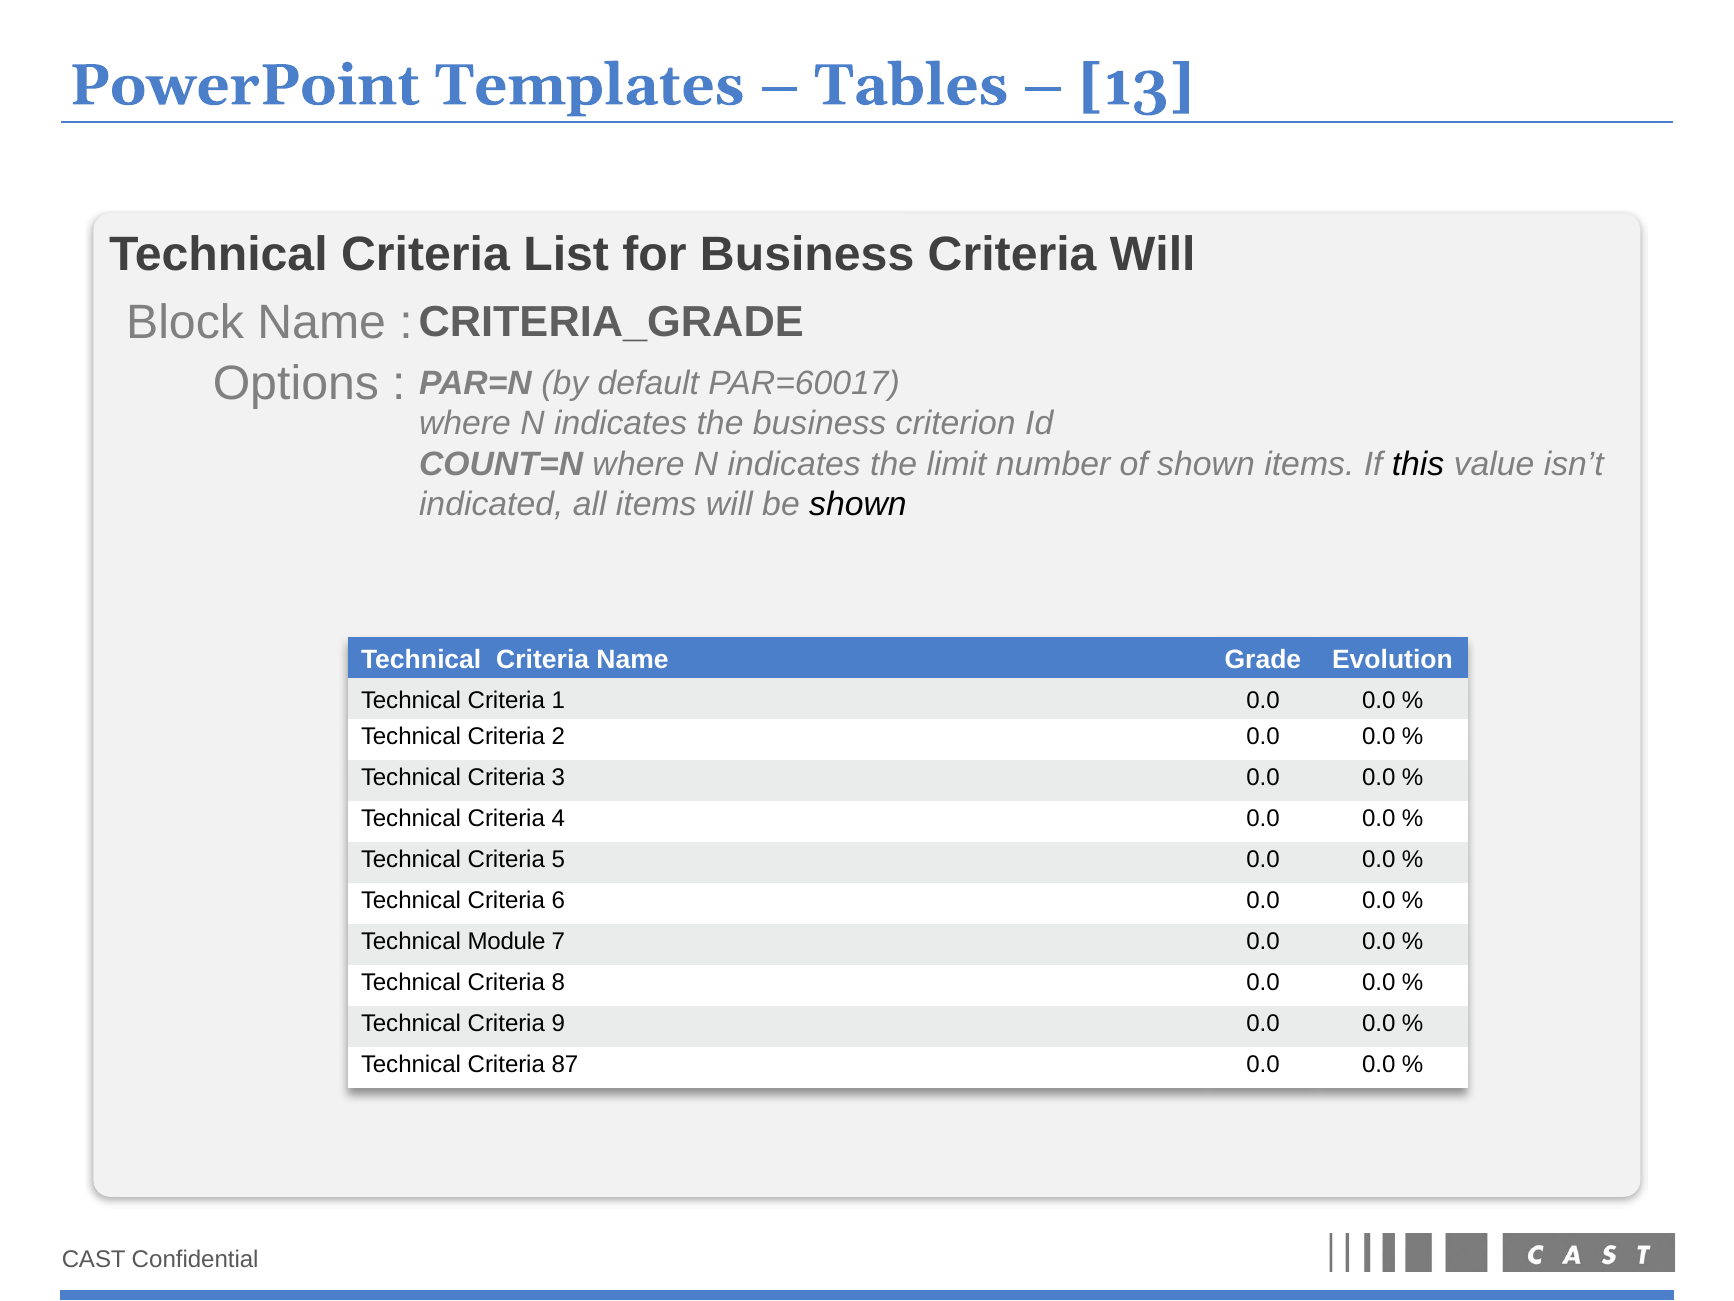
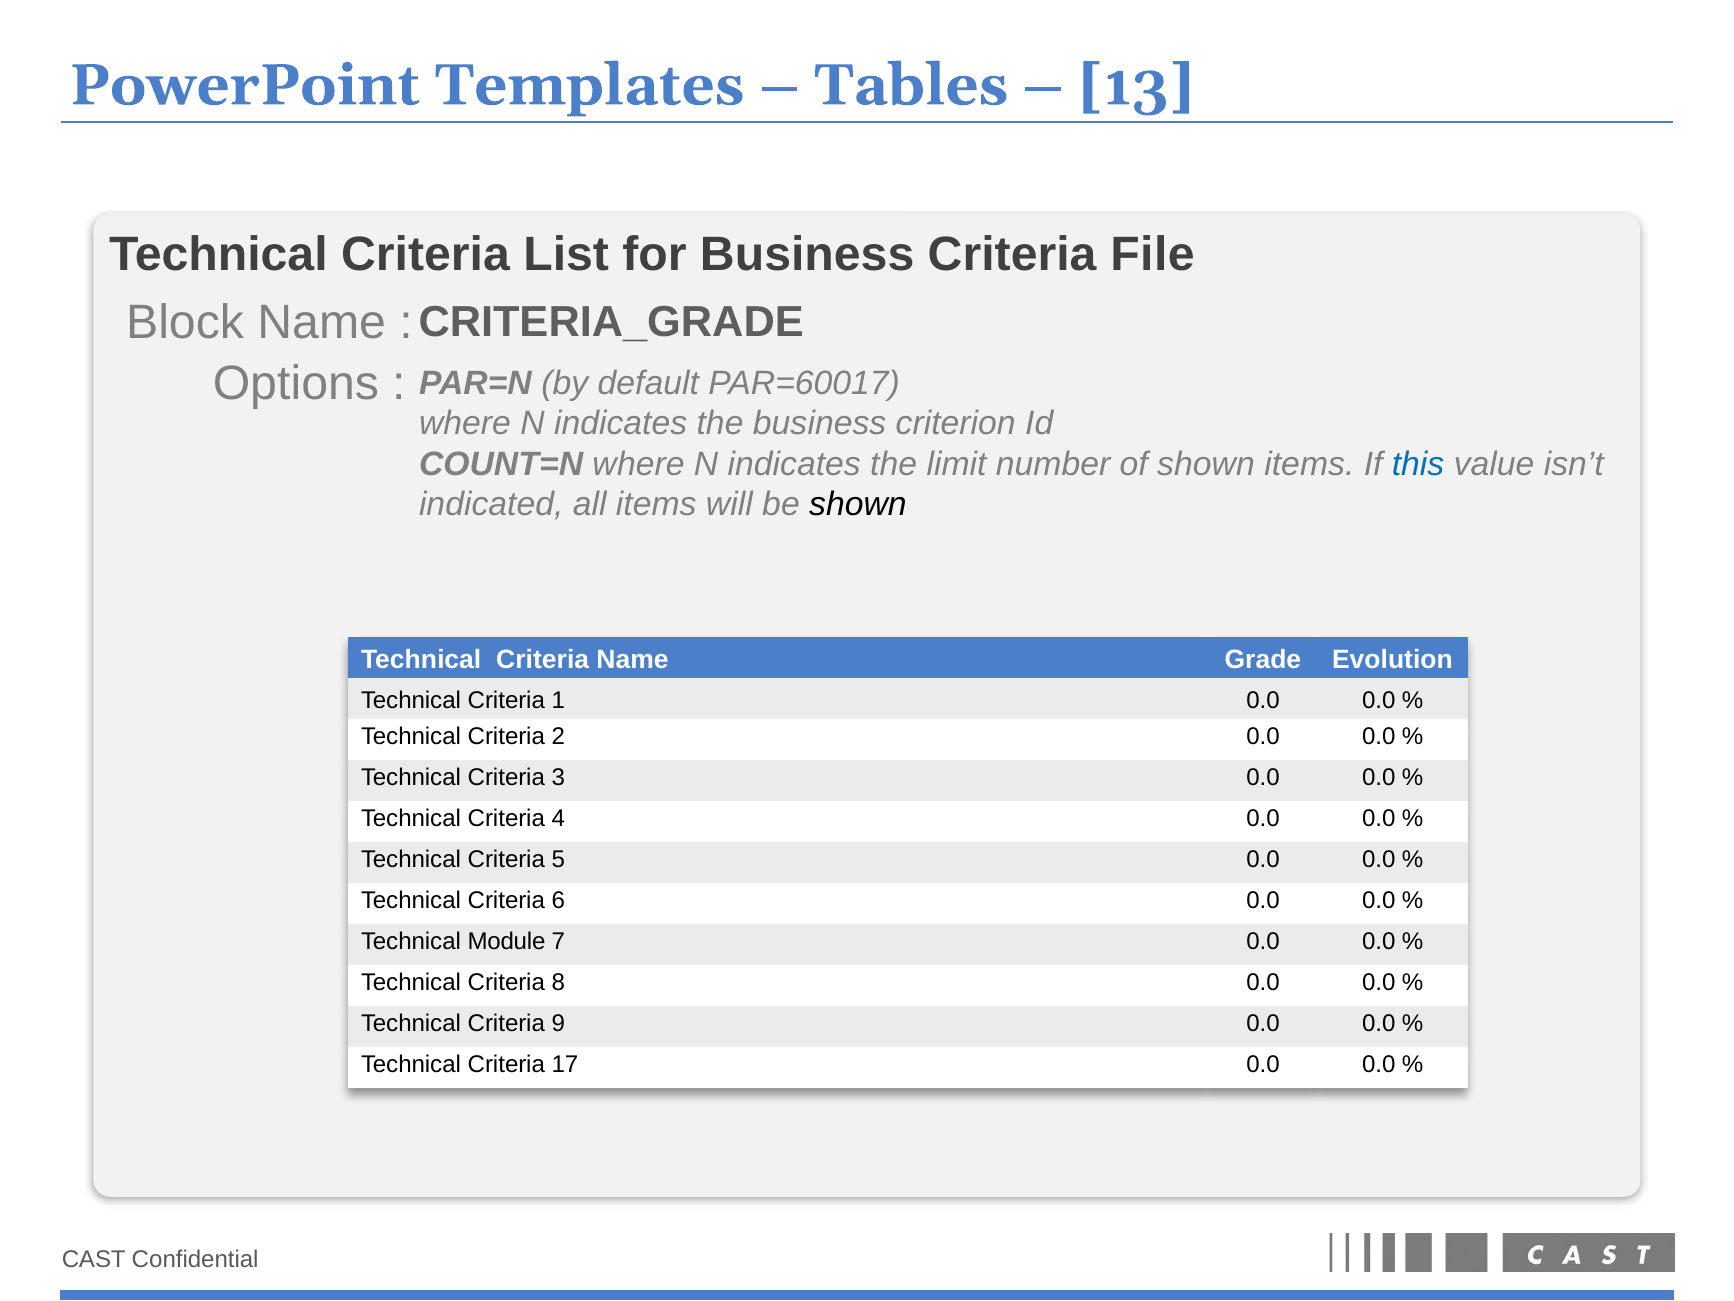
Criteria Will: Will -> File (1153, 254)
this colour: black -> blue (1418, 464)
87: 87 -> 17 (565, 1064)
